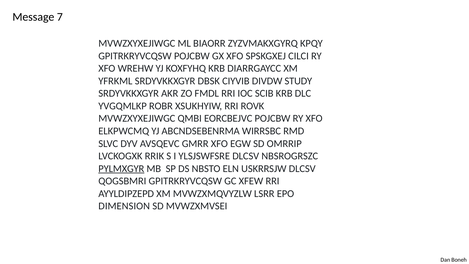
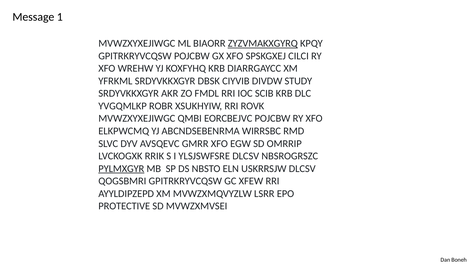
7: 7 -> 1 (60, 17)
ZYZVMAKXGYRQ underline: none -> present (263, 43)
DIMENSION: DIMENSION -> PROTECTIVE (124, 206)
